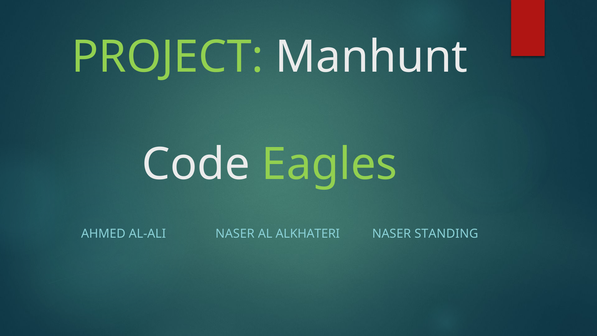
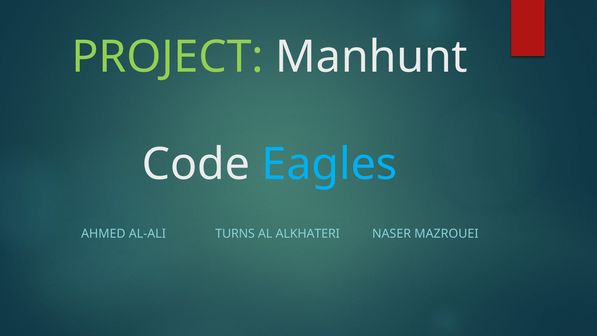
Eagles colour: light green -> light blue (330, 164)
AL-ALI NASER: NASER -> TURNS (235, 233)
STANDING: STANDING -> MAZROUEI (446, 233)
